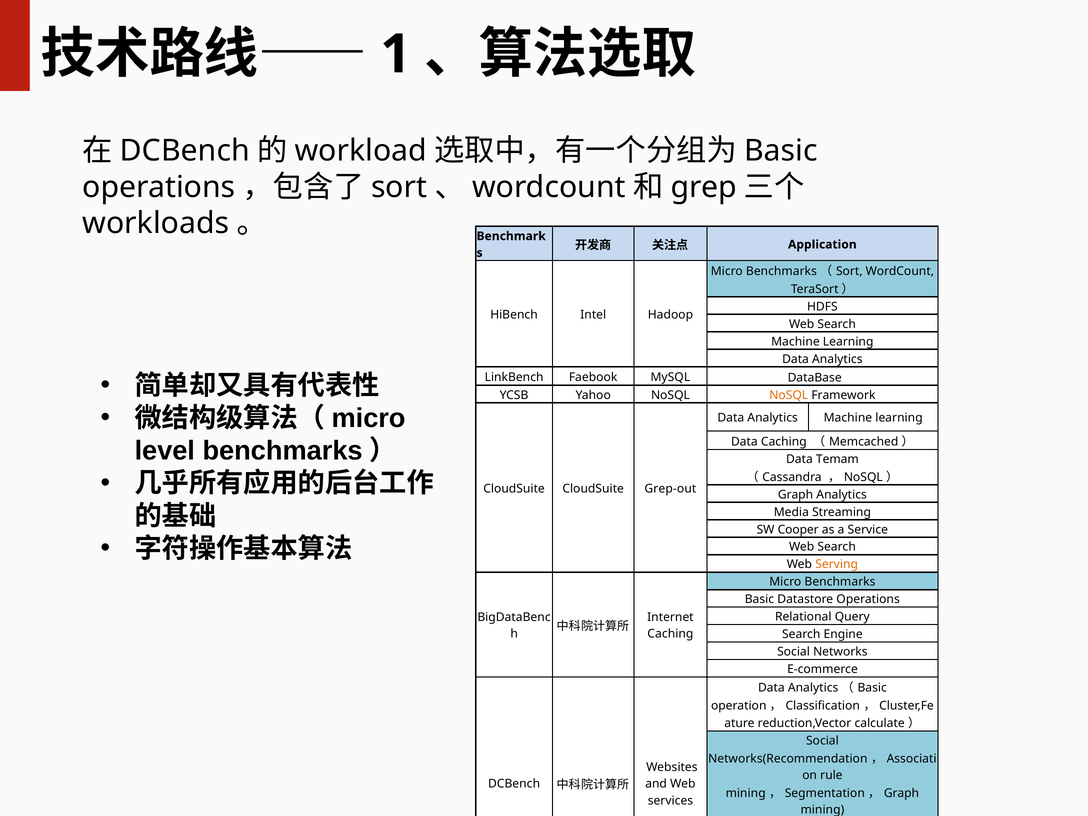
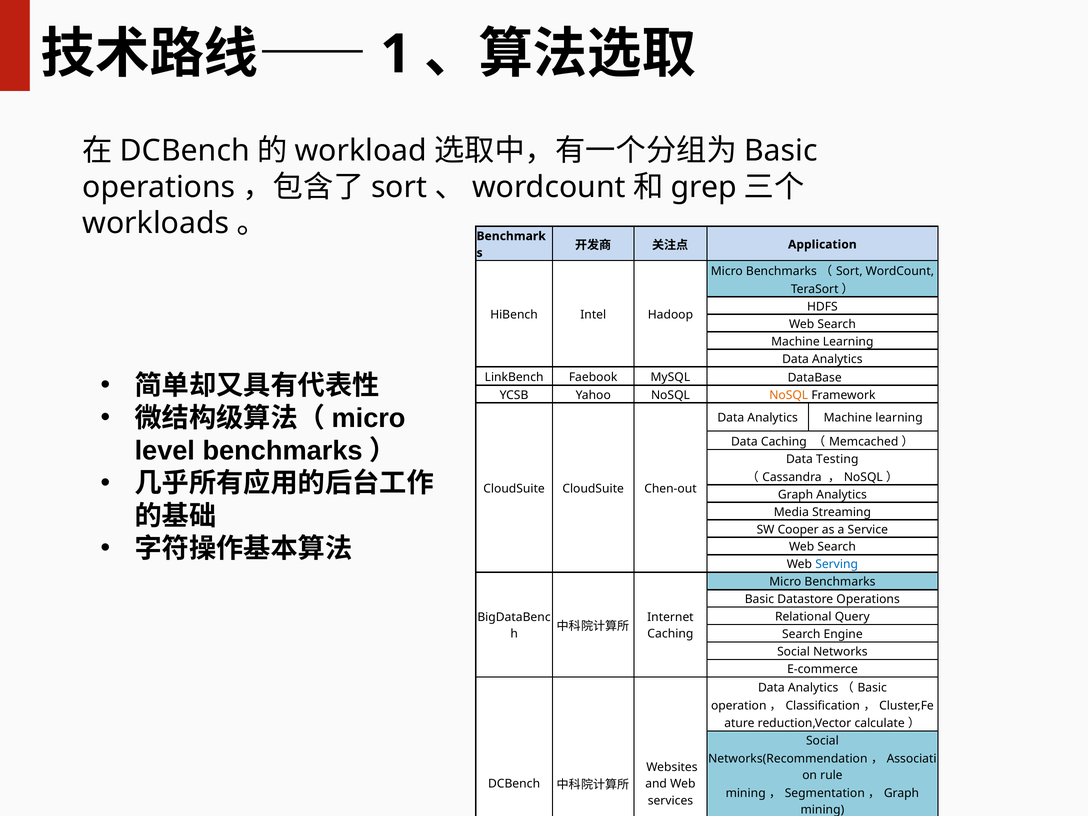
Temam: Temam -> Testing (837, 459)
Grep-out: Grep-out -> Chen-out (670, 489)
Serving colour: orange -> blue (837, 564)
